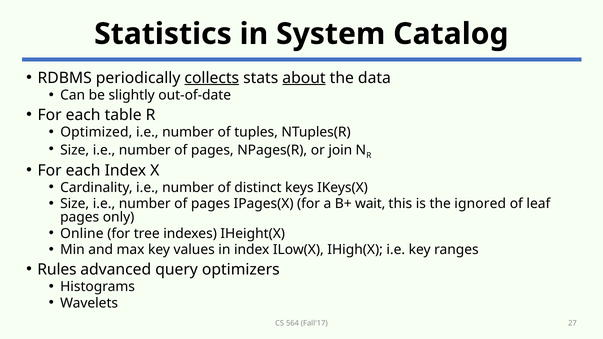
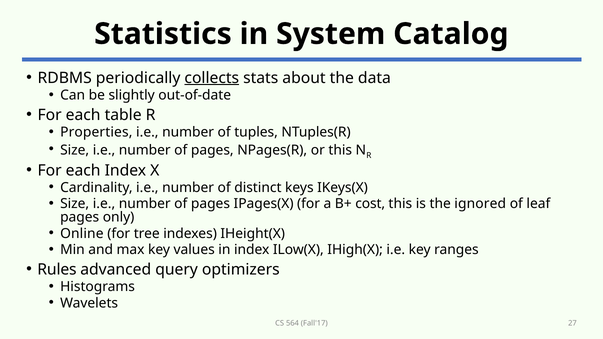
about underline: present -> none (304, 78)
Optimized: Optimized -> Properties (96, 132)
or join: join -> this (340, 150)
wait: wait -> cost (370, 204)
